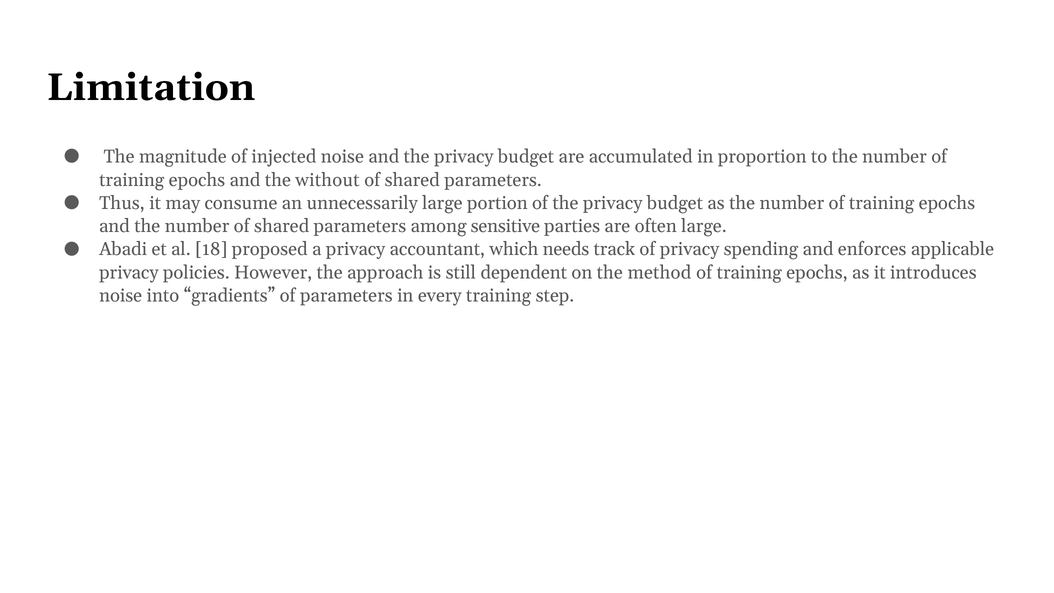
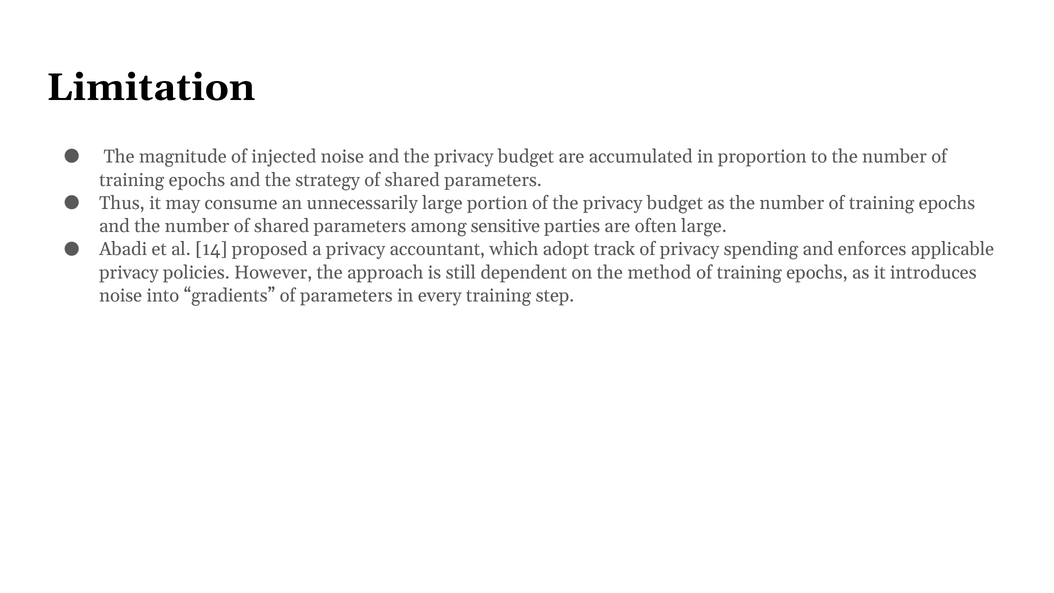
without: without -> strategy (328, 180)
18: 18 -> 14 (211, 249)
needs: needs -> adopt (566, 249)
